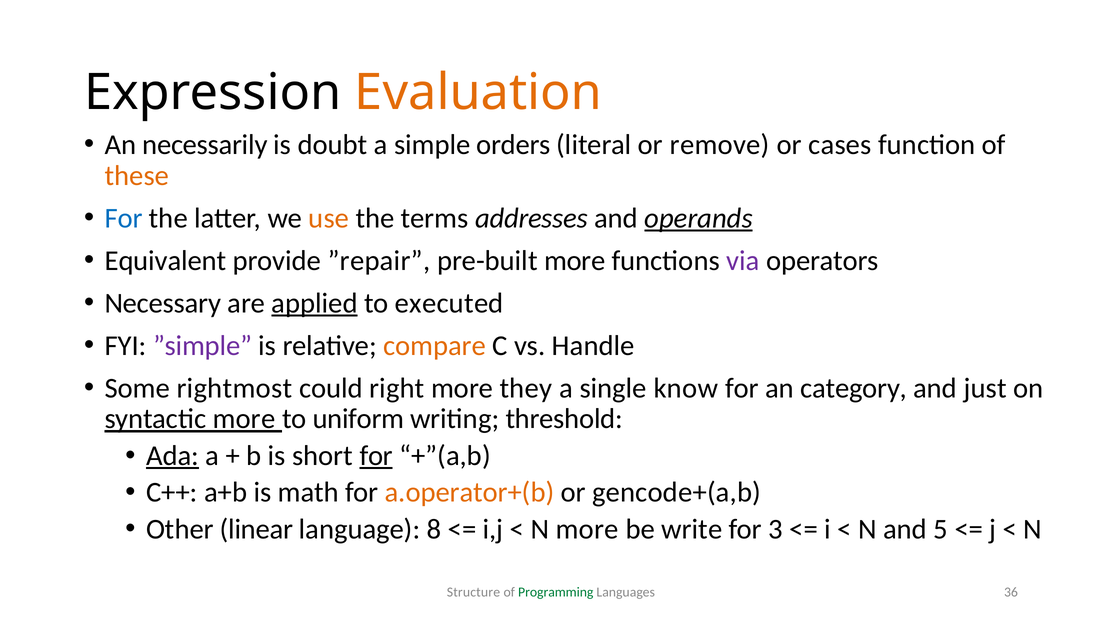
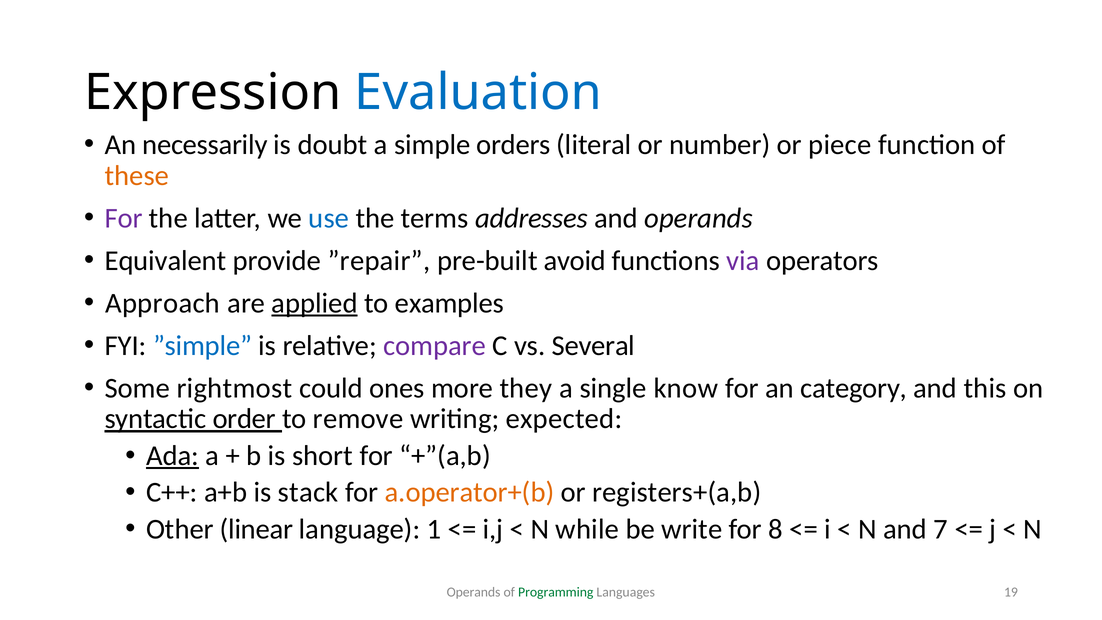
Evaluation colour: orange -> blue (478, 93)
remove: remove -> number (720, 145)
cases: cases -> piece (840, 145)
For colour: blue -> purple (124, 218)
use colour: orange -> blue (329, 218)
operands underline: present -> none (699, 218)
pre-built more: more -> avoid (575, 261)
Necessary: Necessary -> Approach (163, 303)
executed: executed -> examples (449, 303)
”simple colour: purple -> blue (203, 345)
compare colour: orange -> purple (435, 345)
Handle: Handle -> Several (593, 345)
right: right -> ones (397, 388)
just: just -> this (985, 388)
syntactic more: more -> order (244, 419)
uniform: uniform -> remove (358, 419)
threshold: threshold -> expected (564, 419)
for underline: present -> none (376, 456)
math: math -> stack (308, 492)
gencode+(a,b: gencode+(a,b -> registers+(a,b (677, 492)
8: 8 -> 1 (434, 529)
N more: more -> while (587, 529)
3: 3 -> 8 (776, 529)
5: 5 -> 7 (941, 529)
Structure: Structure -> Operands (474, 592)
36: 36 -> 19 (1011, 592)
